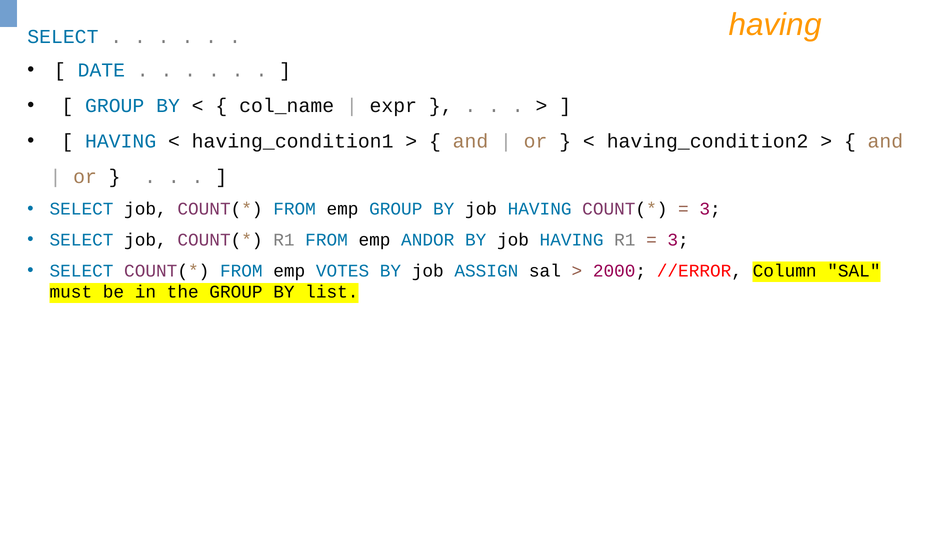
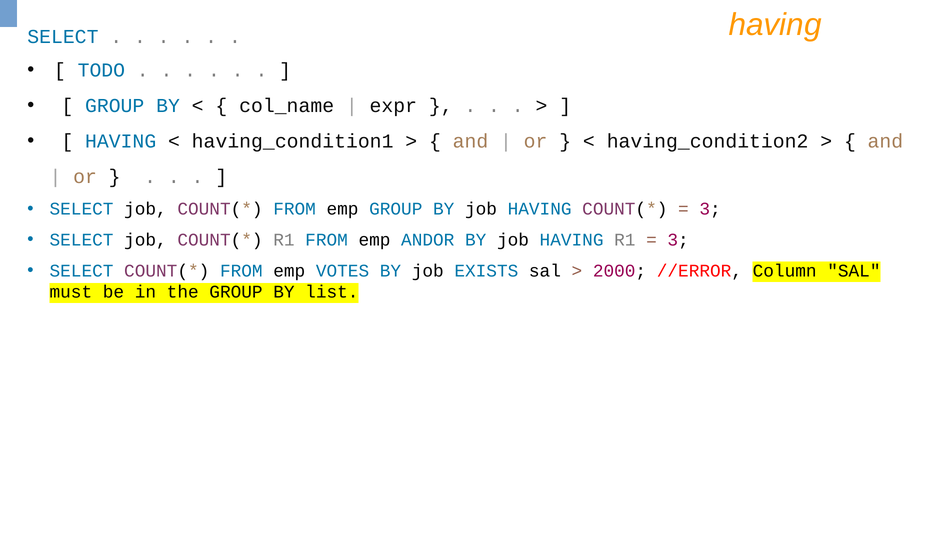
DATE: DATE -> TODO (101, 70)
ASSIGN: ASSIGN -> EXISTS (486, 271)
